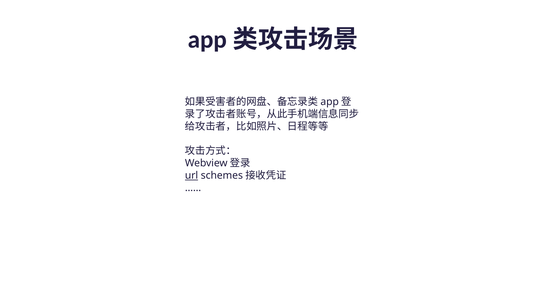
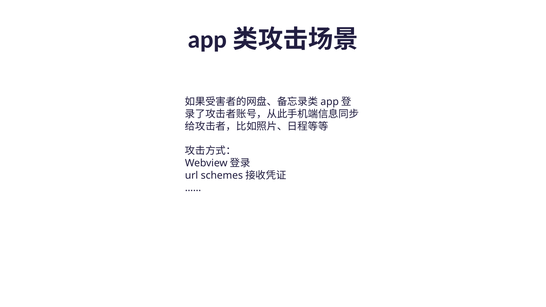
url underline: present -> none (192, 176)
